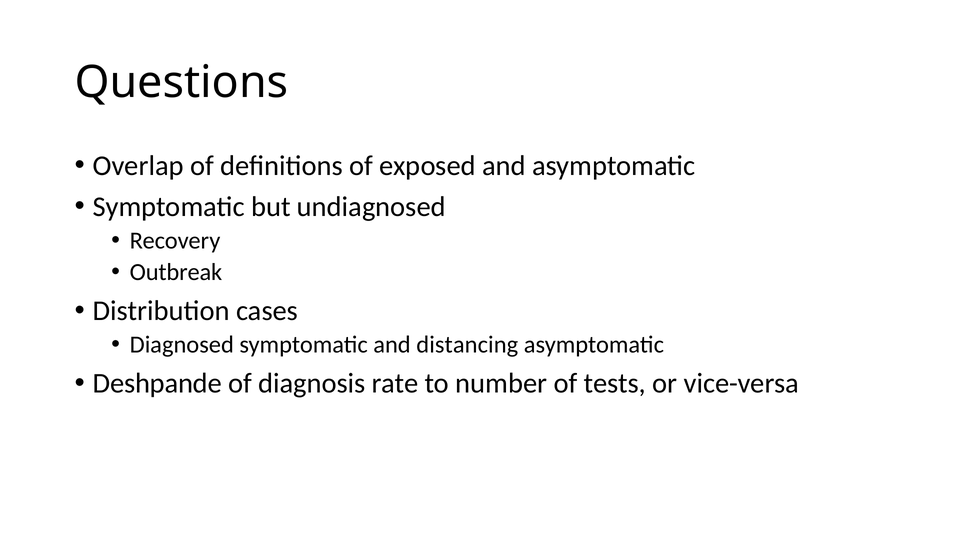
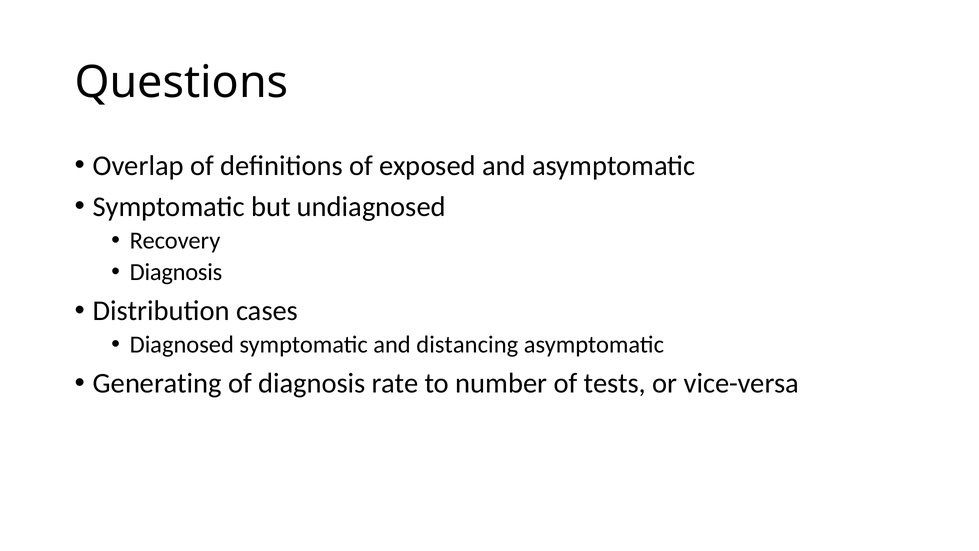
Outbreak: Outbreak -> Diagnosis (176, 272)
Deshpande: Deshpande -> Generating (157, 383)
